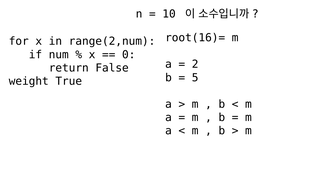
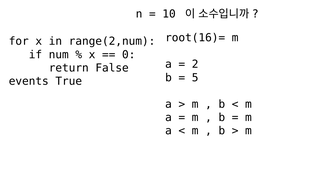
weight: weight -> events (29, 81)
